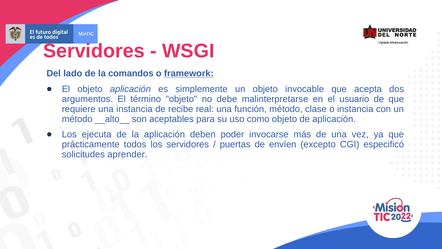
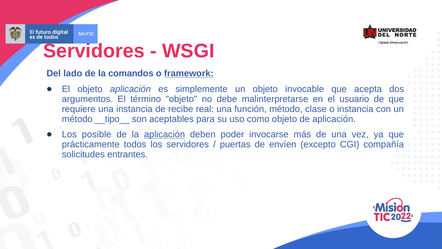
__alto__: __alto__ -> __tipo__ (112, 119)
ejecuta: ejecuta -> posible (97, 134)
aplicación underline: none -> present (164, 134)
especificó: especificó -> compañía (384, 144)
aprender: aprender -> entrantes (128, 154)
